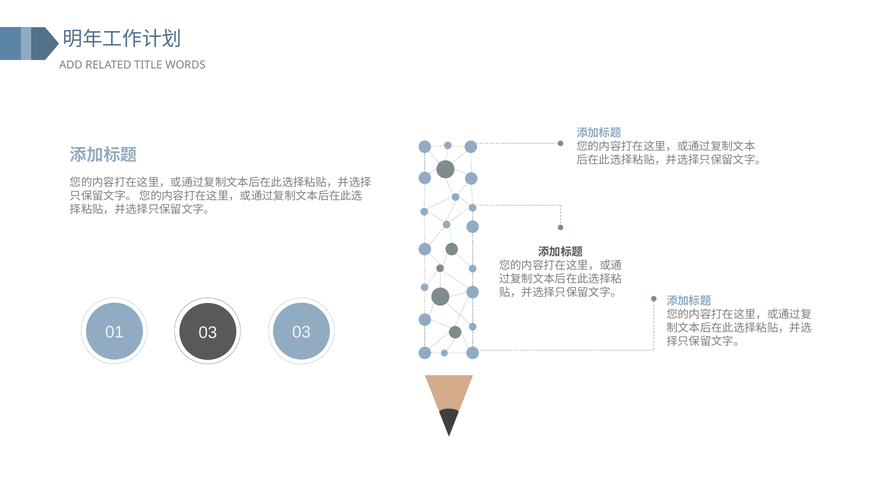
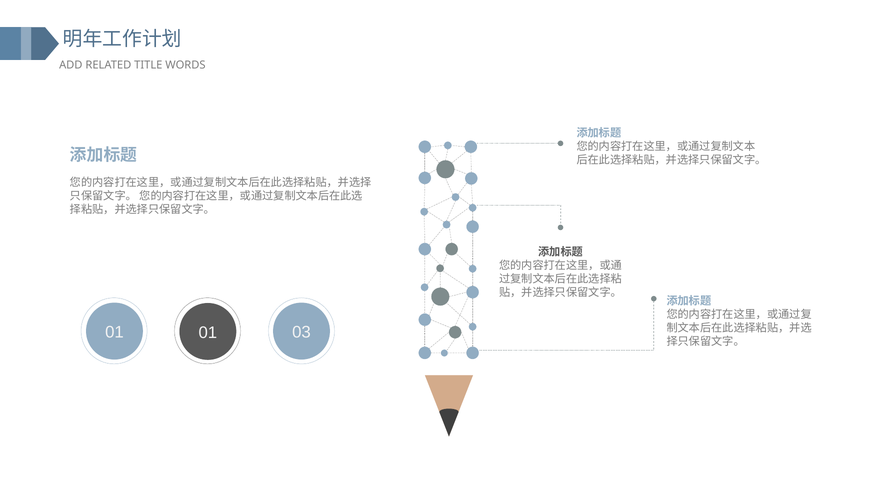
01 03: 03 -> 01 (208, 333)
